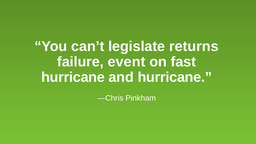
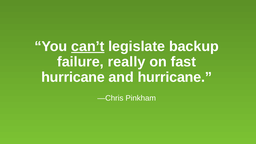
can’t underline: none -> present (88, 46)
returns: returns -> backup (194, 46)
event: event -> really (127, 62)
